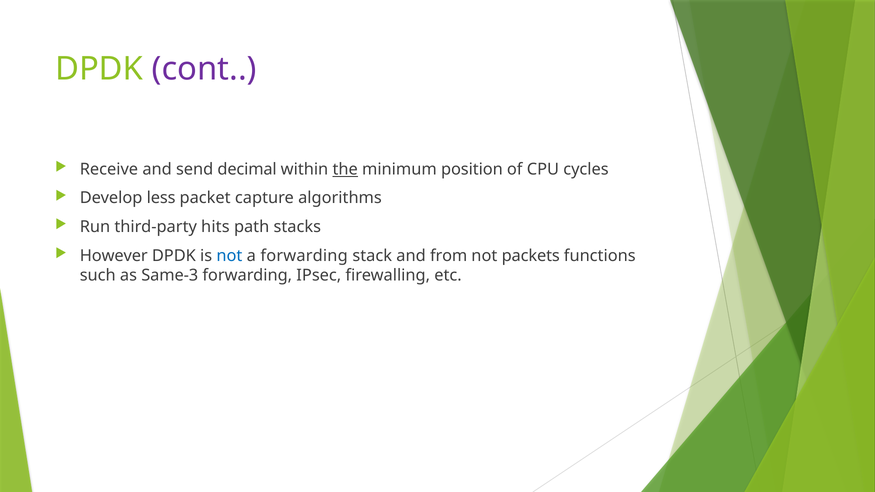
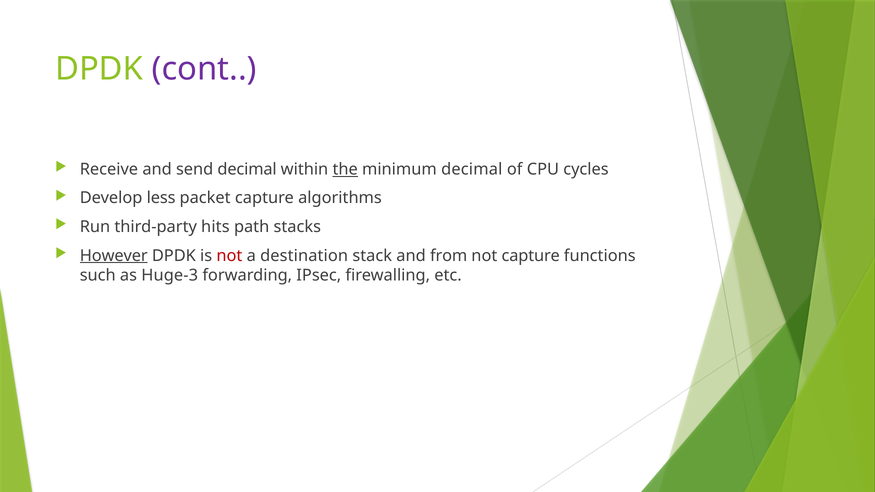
minimum position: position -> decimal (472, 169)
However underline: none -> present (114, 256)
not colour: blue -> red (229, 256)
a forwarding: forwarding -> destination (304, 256)
not packets: packets -> capture (531, 256)
Same-3: Same-3 -> Huge-3 (170, 275)
